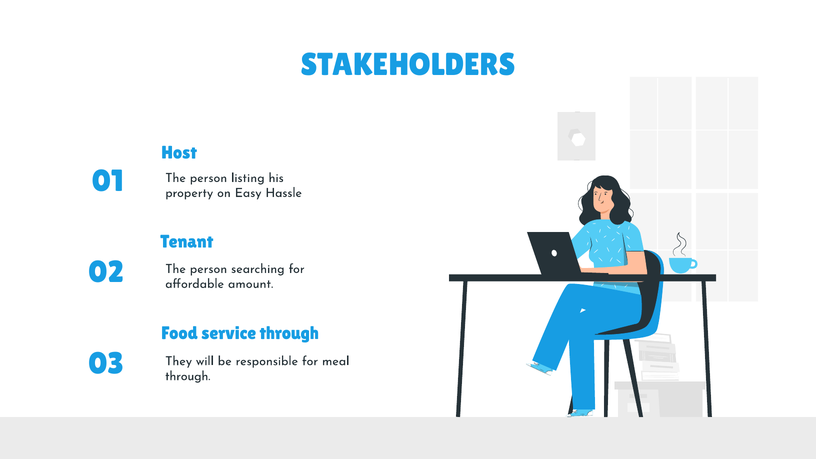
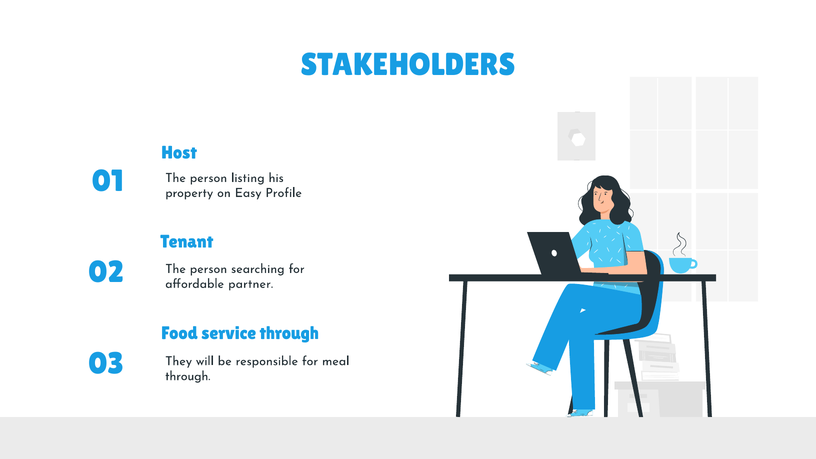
Hassle: Hassle -> Profile (284, 193)
amount: amount -> partner (251, 284)
